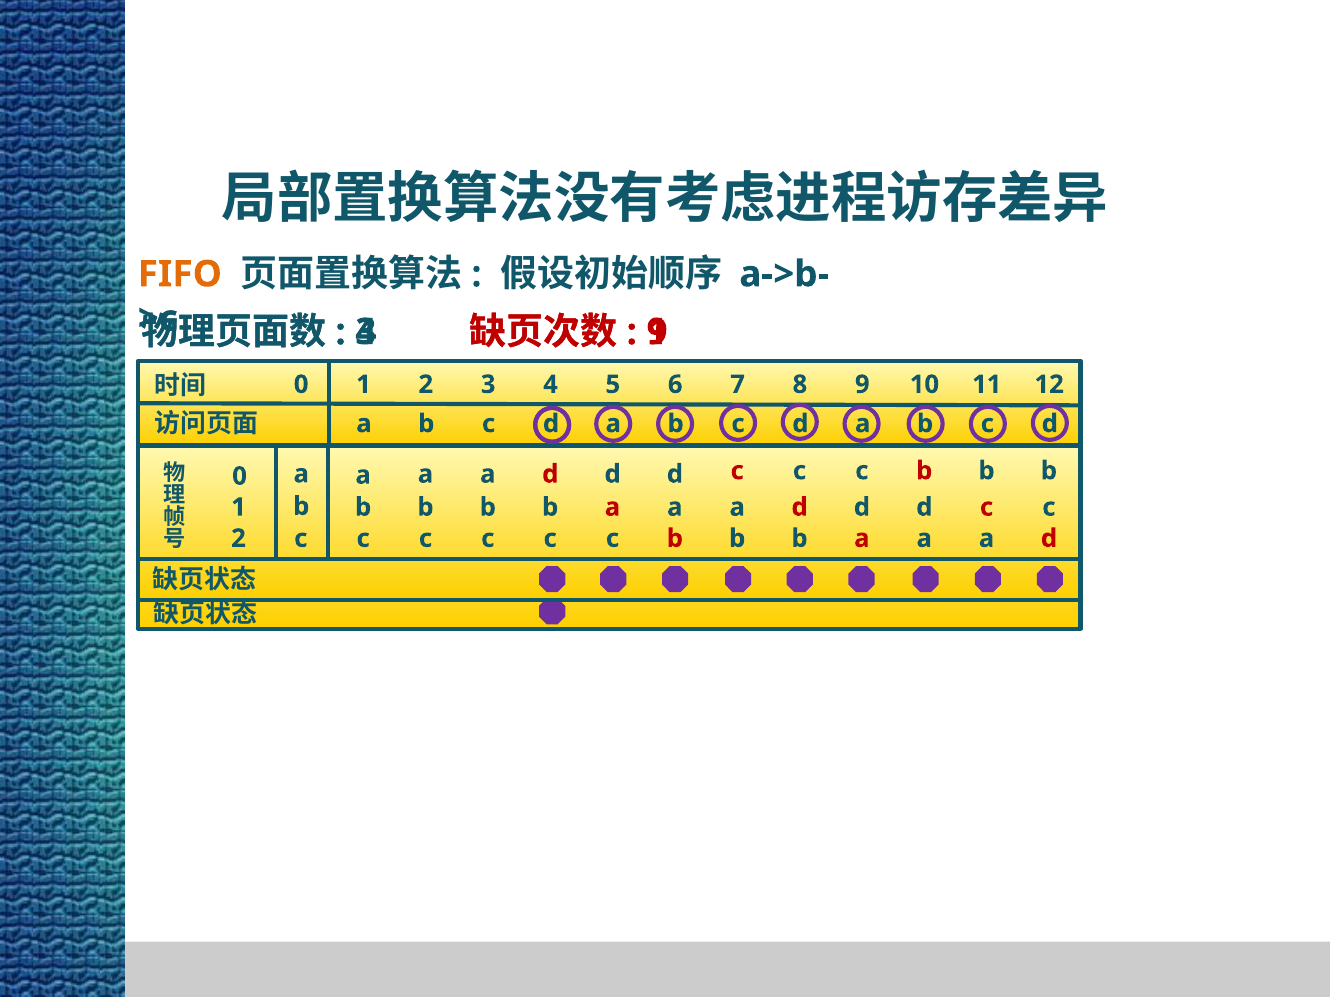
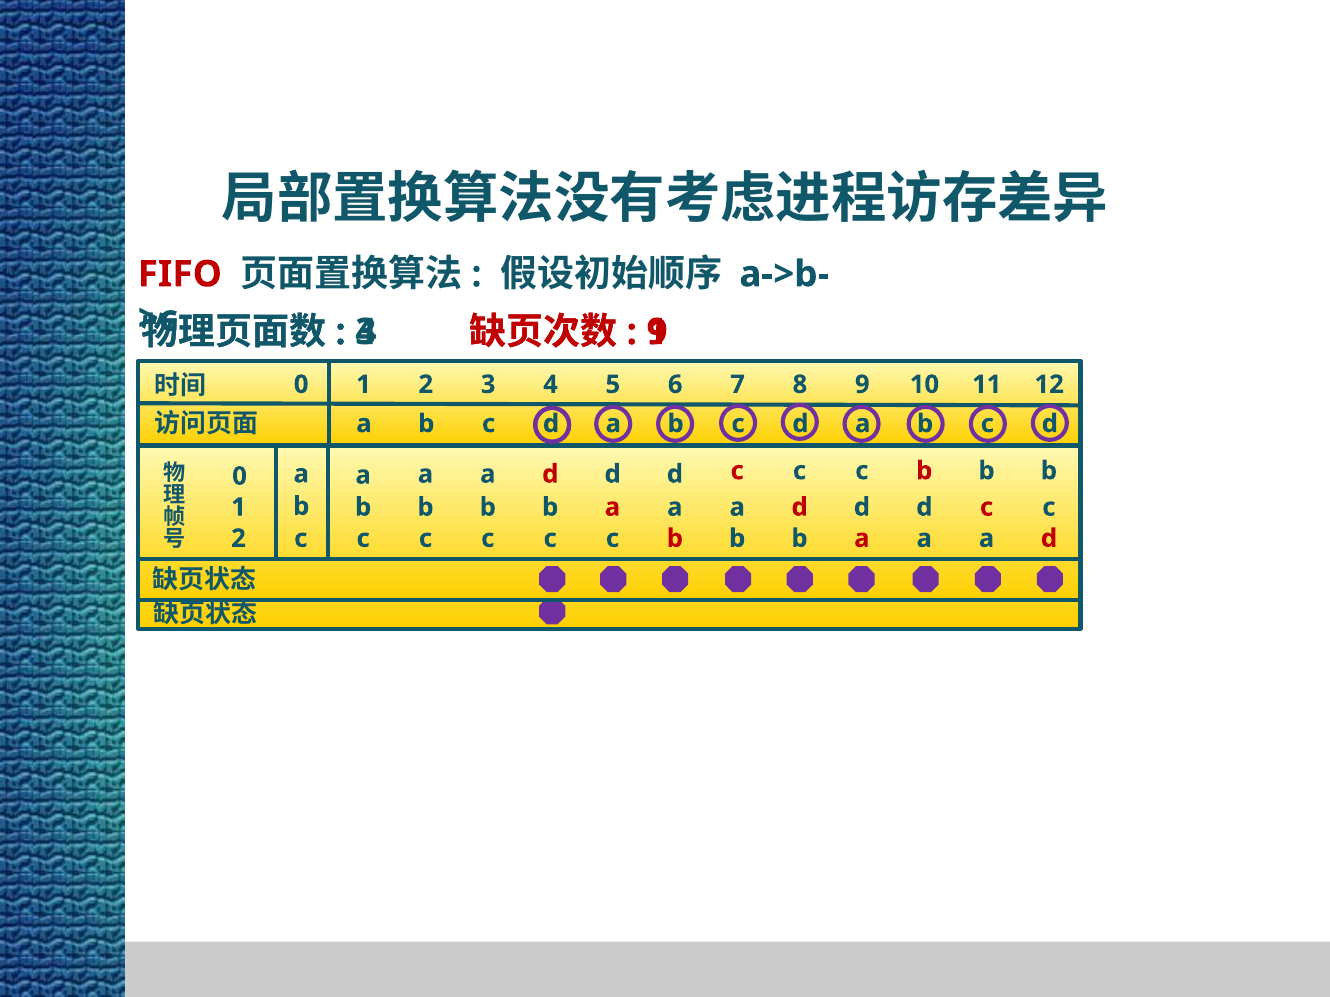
FIFO colour: orange -> red (180, 274)
